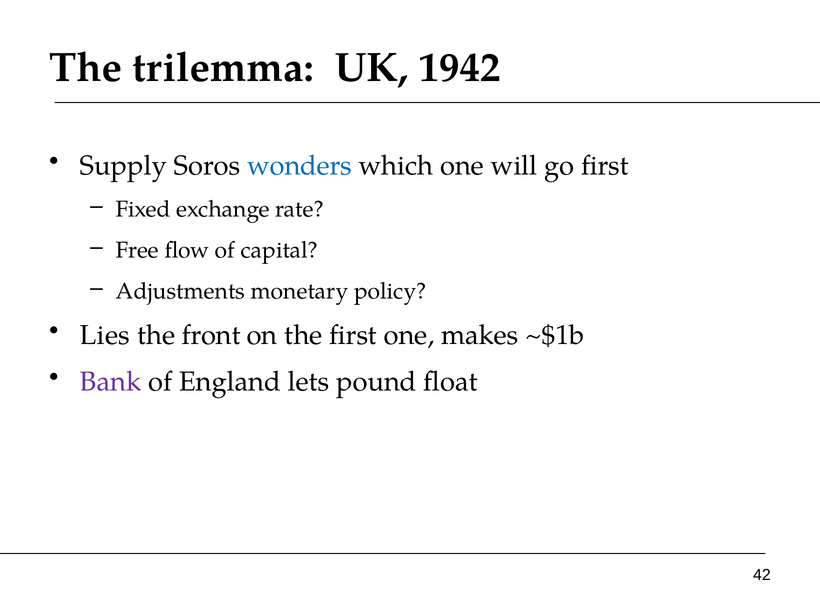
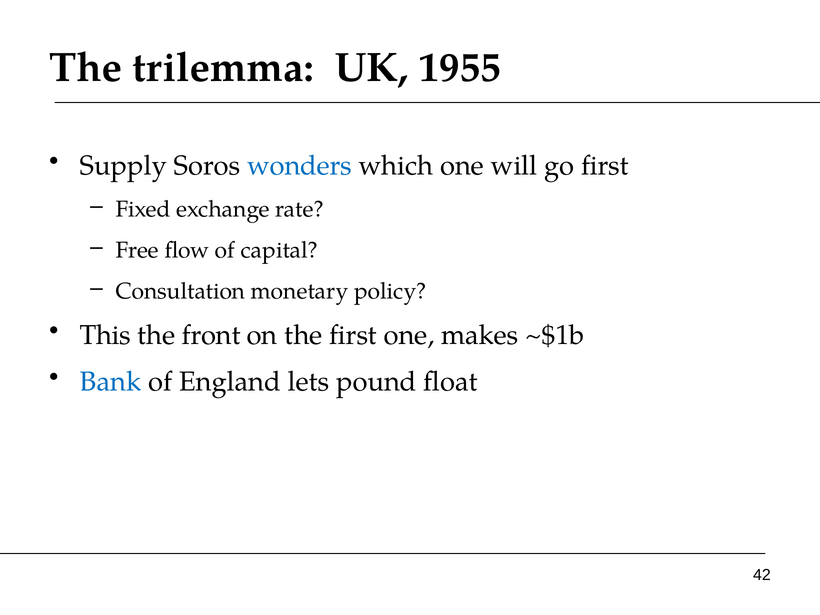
1942: 1942 -> 1955 (460, 68)
Adjustments: Adjustments -> Consultation (181, 291)
Lies: Lies -> This (105, 335)
Bank colour: purple -> blue (111, 382)
